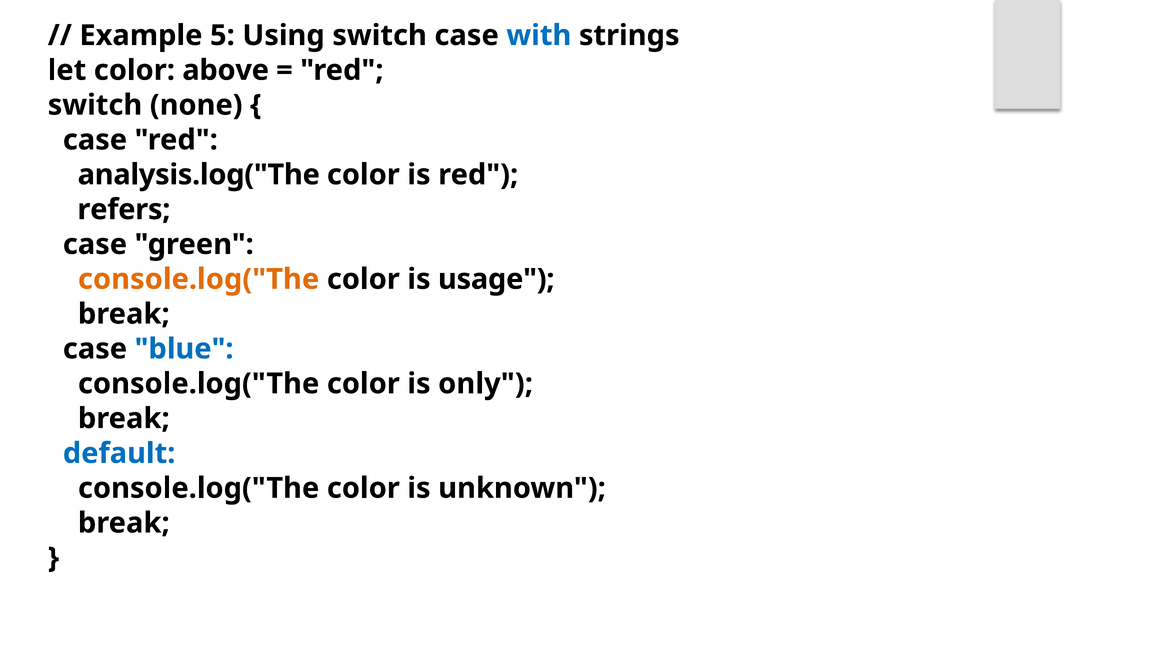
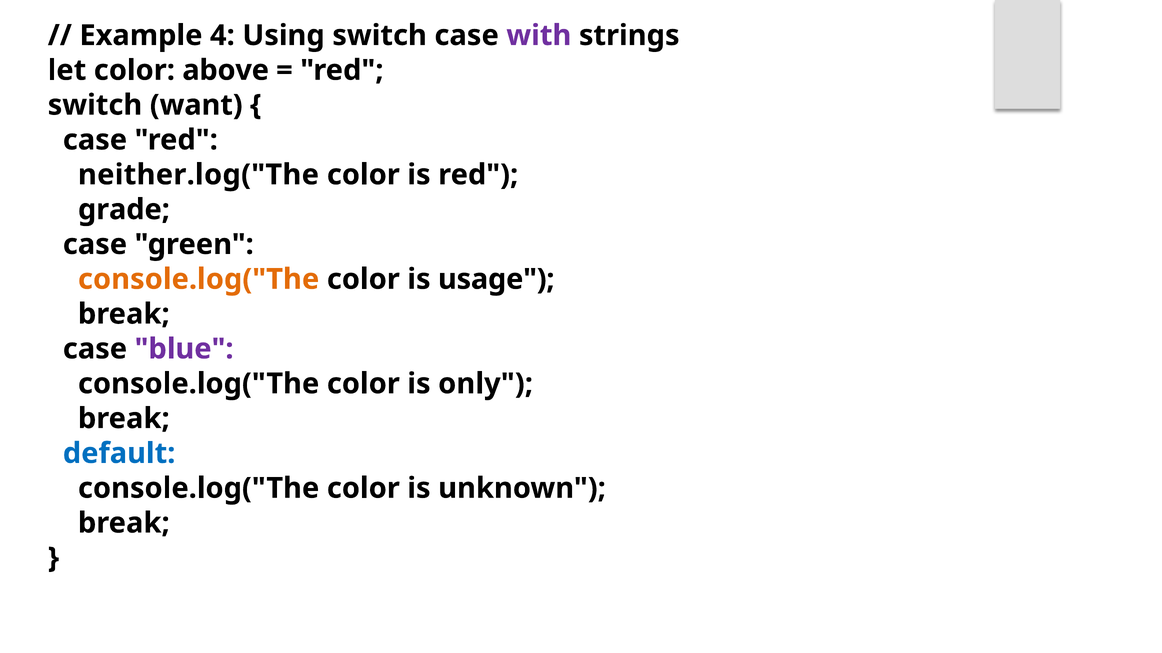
5: 5 -> 4 (222, 35)
with colour: blue -> purple (539, 35)
none: none -> want (196, 105)
analysis.log("The: analysis.log("The -> neither.log("The (198, 175)
refers: refers -> grade (124, 210)
blue colour: blue -> purple (184, 349)
